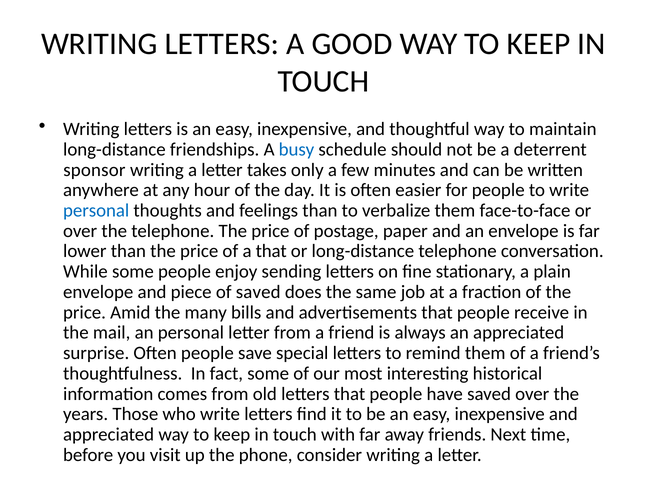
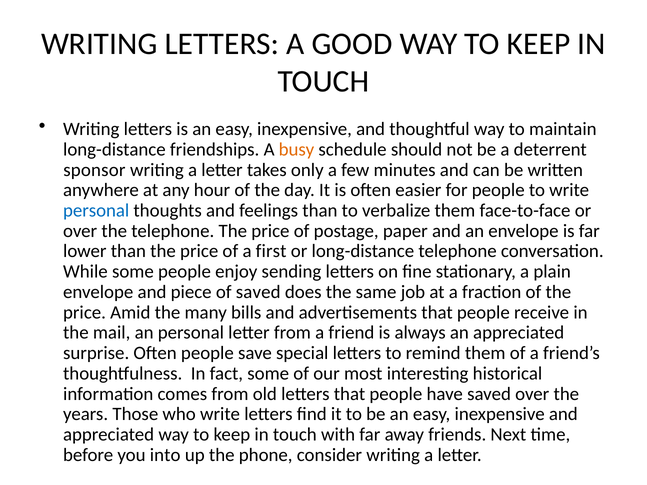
busy colour: blue -> orange (297, 149)
a that: that -> first (271, 251)
visit: visit -> into (165, 455)
